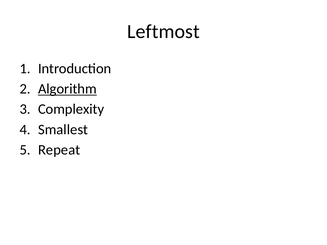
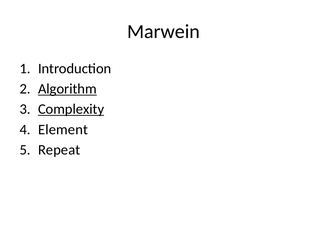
Leftmost: Leftmost -> Marwein (163, 32)
Complexity underline: none -> present (71, 109)
Smallest: Smallest -> Element (63, 130)
